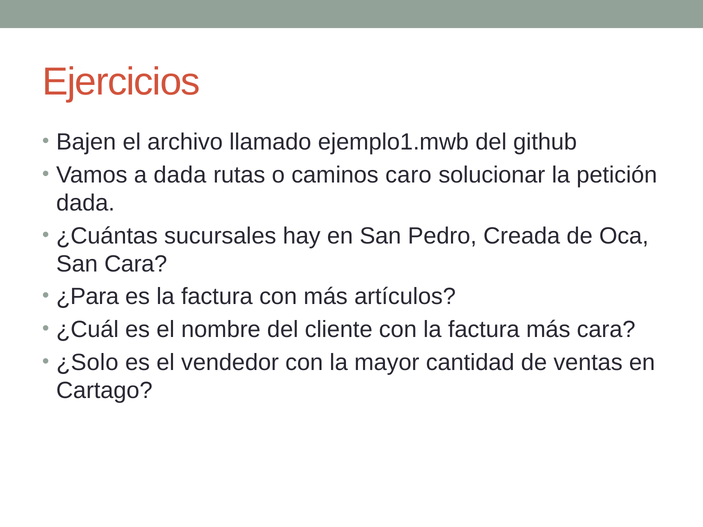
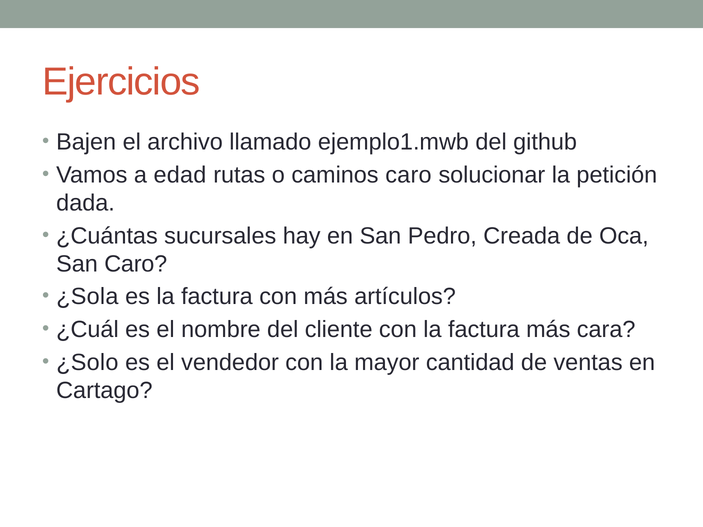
a dada: dada -> edad (180, 175)
San Cara: Cara -> Caro (136, 264)
¿Para: ¿Para -> ¿Sola (87, 297)
